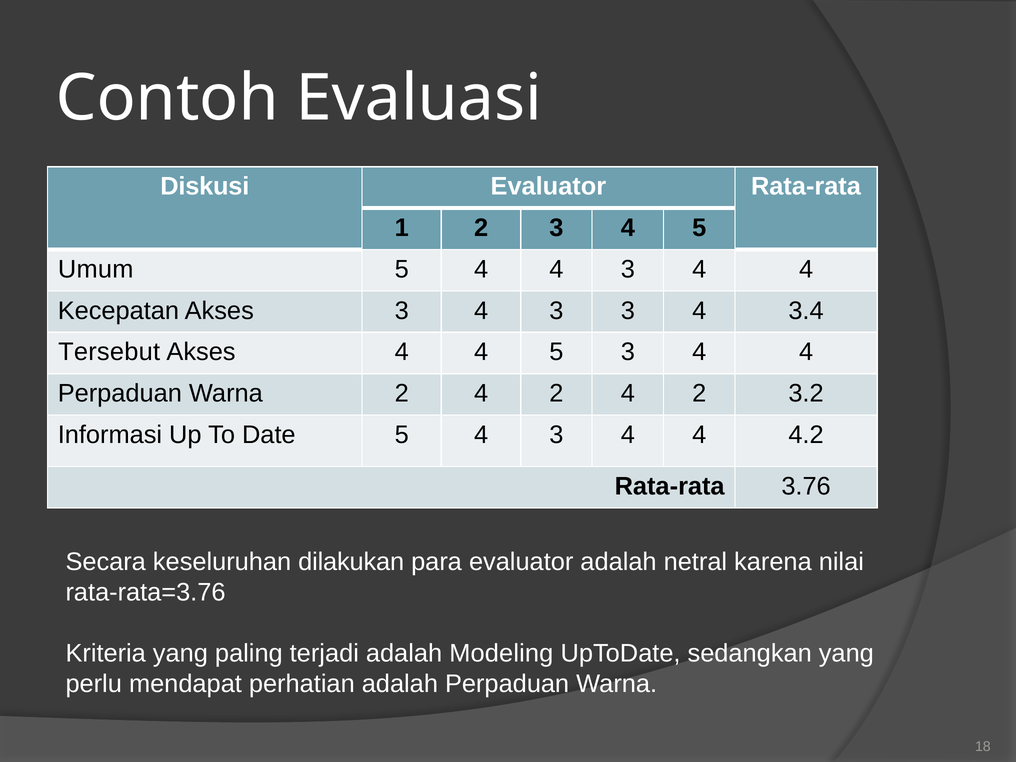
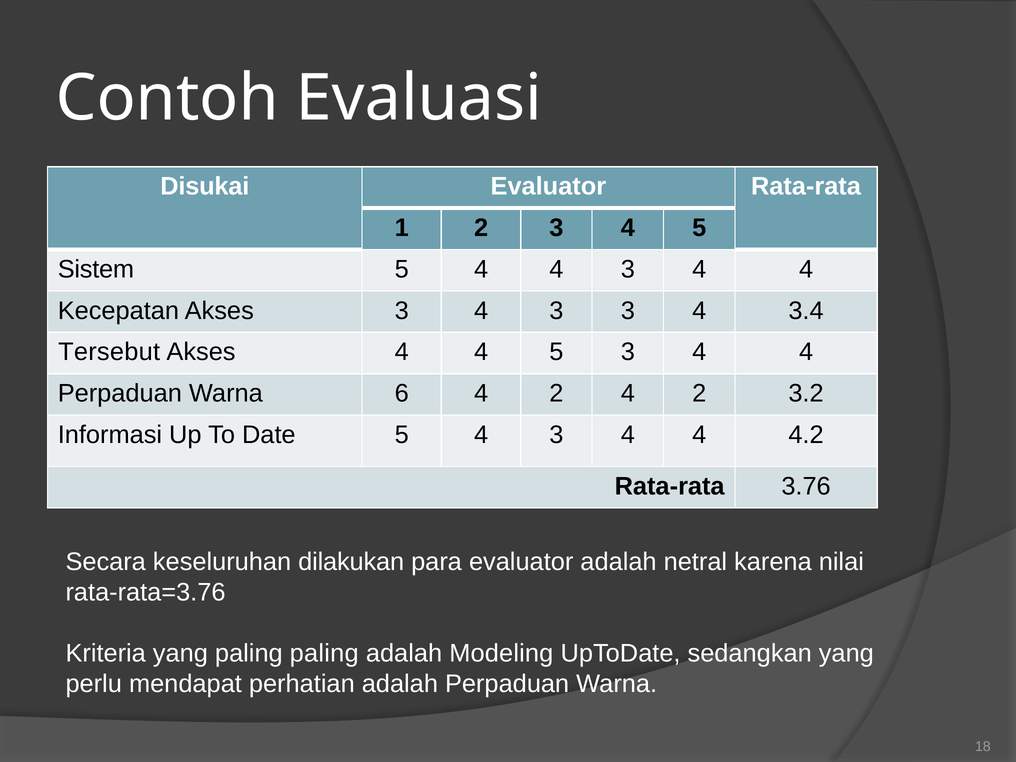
Diskusi: Diskusi -> Disukai (205, 186)
Umum: Umum -> Sistem (96, 269)
Warna 2: 2 -> 6 (402, 393)
paling terjadi: terjadi -> paling (324, 653)
